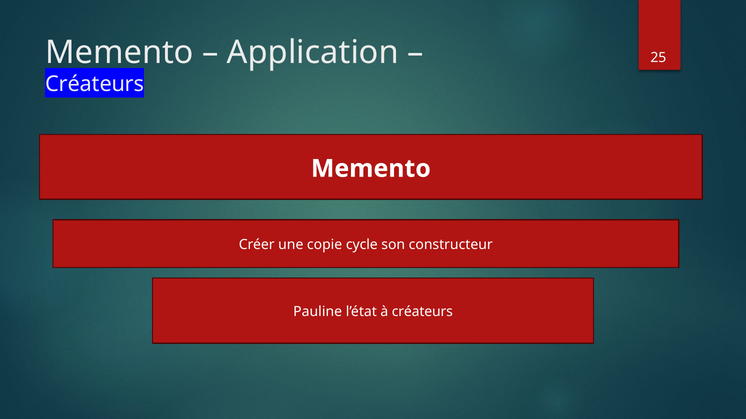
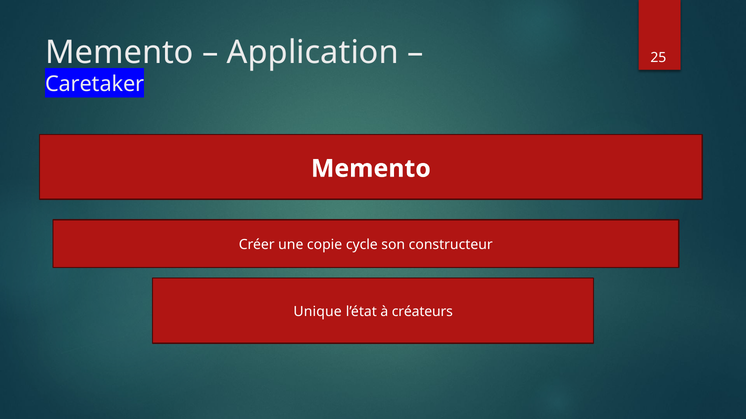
Créateurs: Créateurs -> Caretaker (95, 84)
Pauline: Pauline -> Unique (318, 312)
